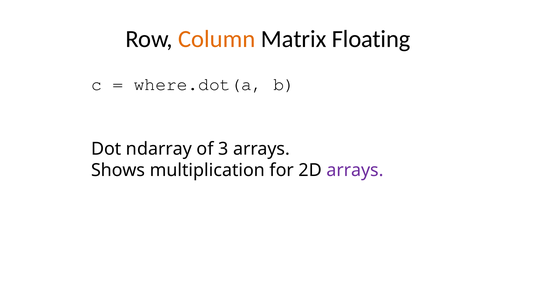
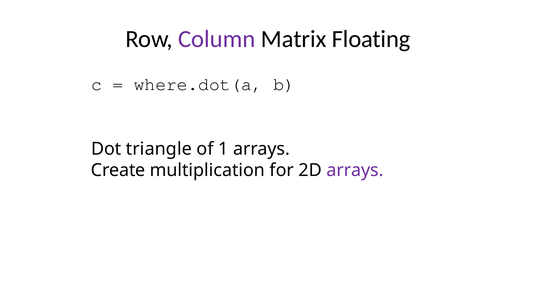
Column colour: orange -> purple (217, 39)
ndarray: ndarray -> triangle (159, 149)
3: 3 -> 1 (223, 149)
Shows: Shows -> Create (118, 170)
